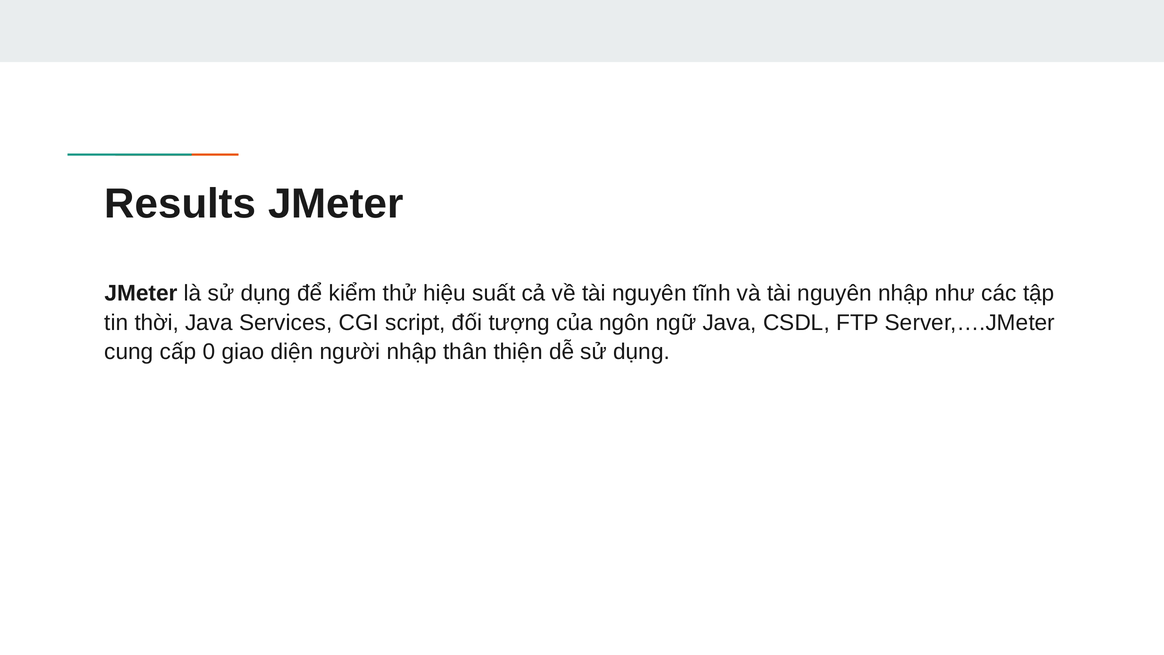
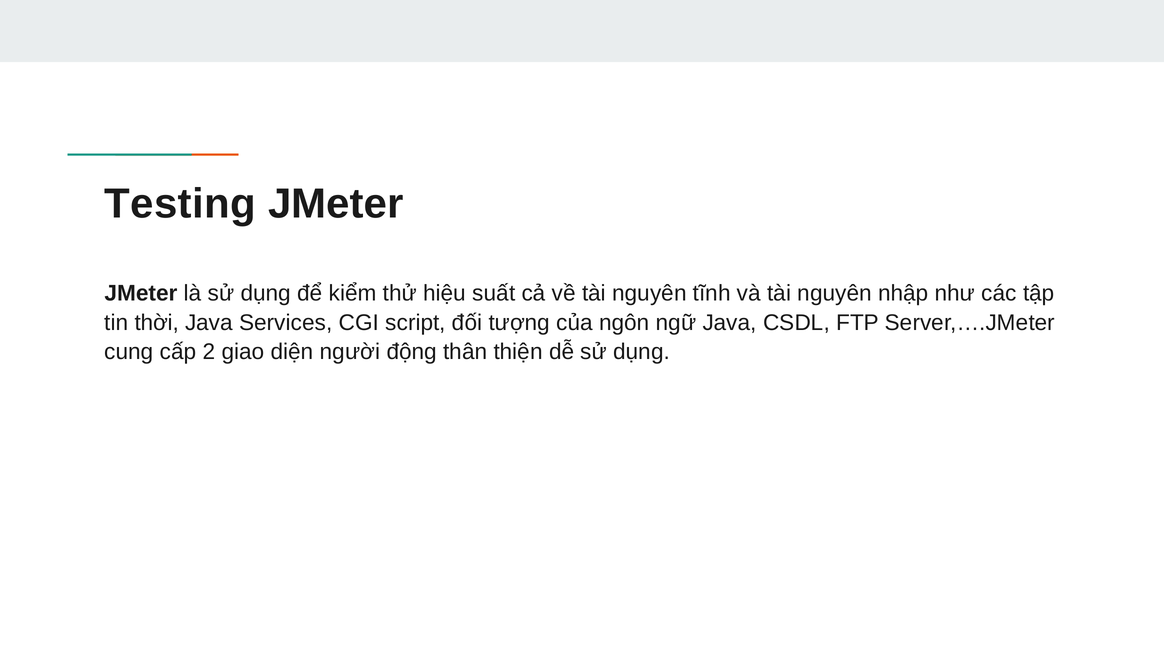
Results: Results -> Testing (180, 204)
0: 0 -> 2 (209, 352)
người nhập: nhập -> động (412, 352)
